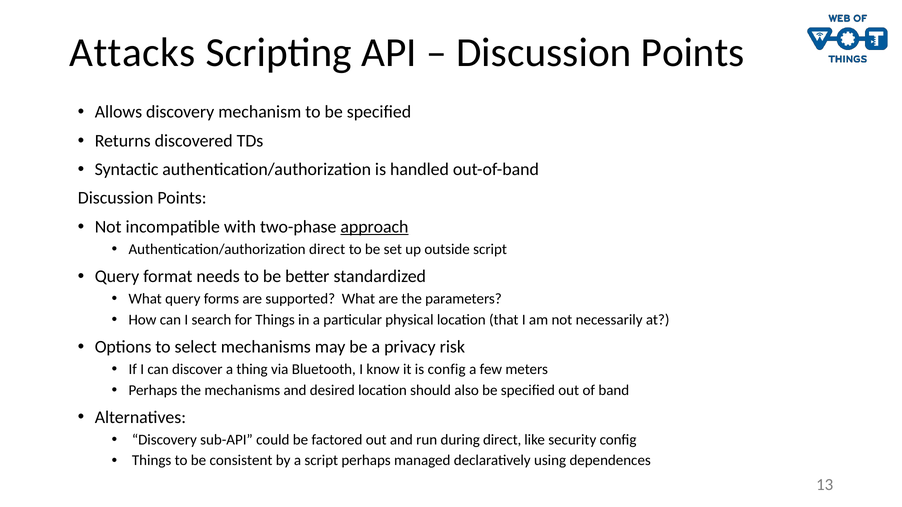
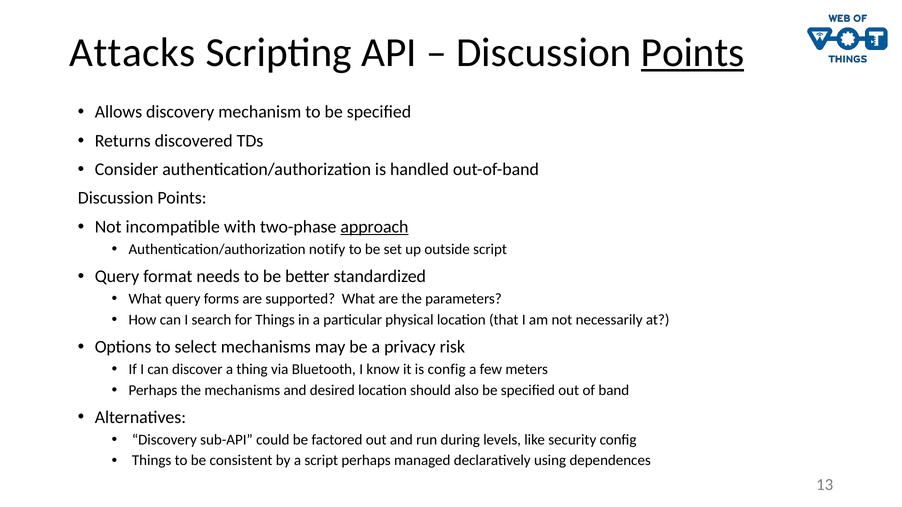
Points underline: none -> present (693, 52)
Syntactic: Syntactic -> Consider (127, 170)
Authentication/authorization direct: direct -> notify (327, 249)
during direct: direct -> levels (502, 440)
